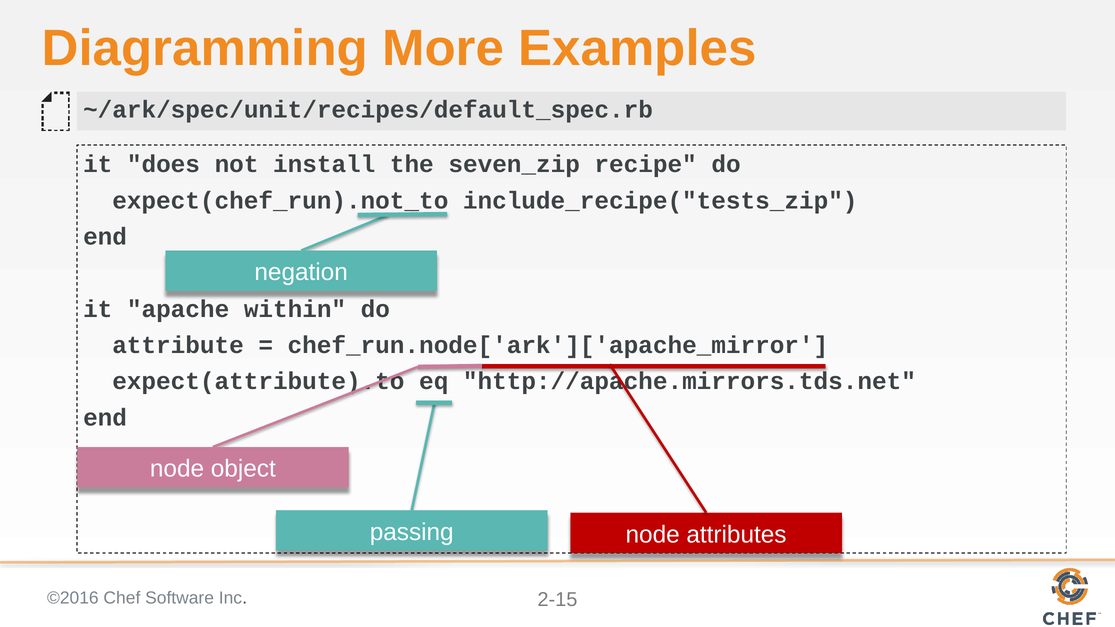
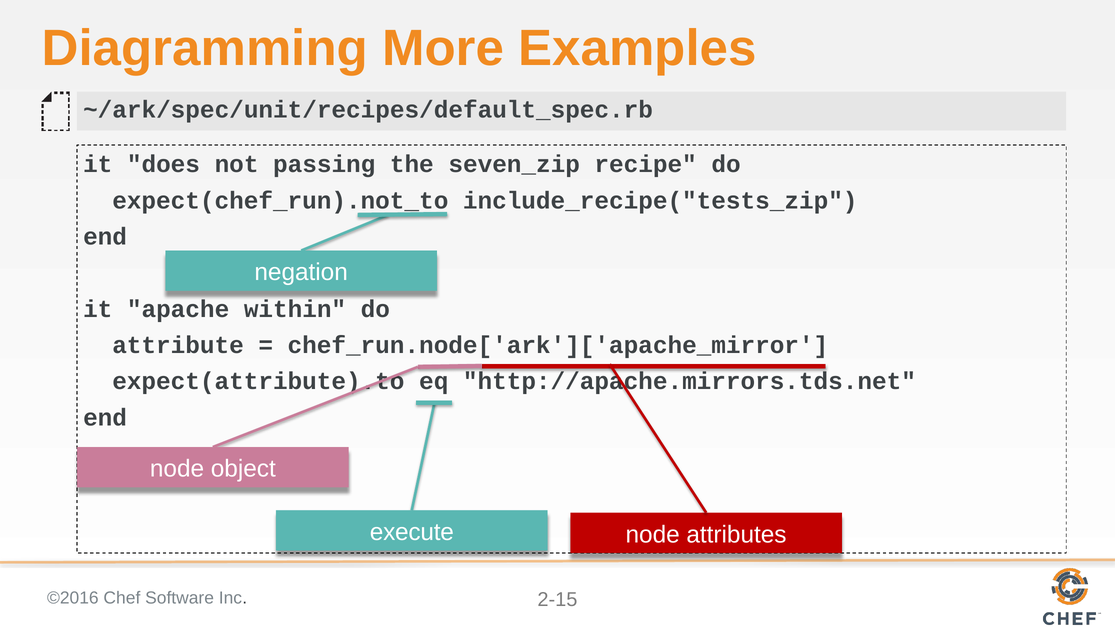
install: install -> passing (324, 164)
passing: passing -> execute (412, 532)
